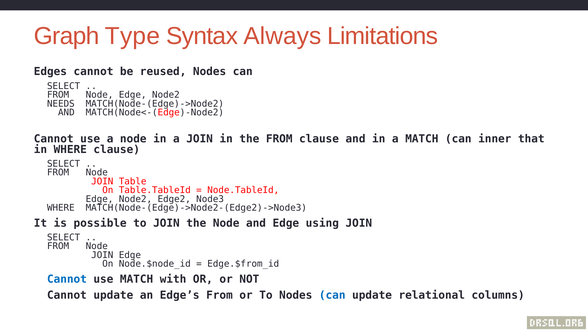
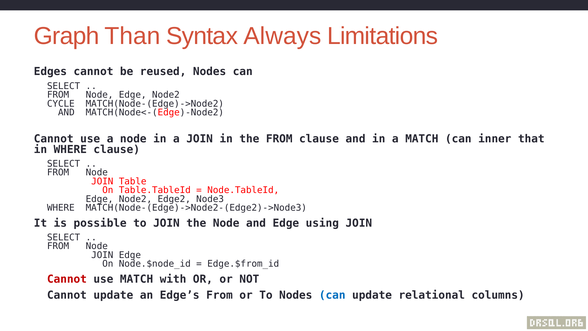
Type: Type -> Than (133, 36)
NEEDS: NEEDS -> CYCLE (61, 104)
Cannot colour: blue -> red (67, 279)
